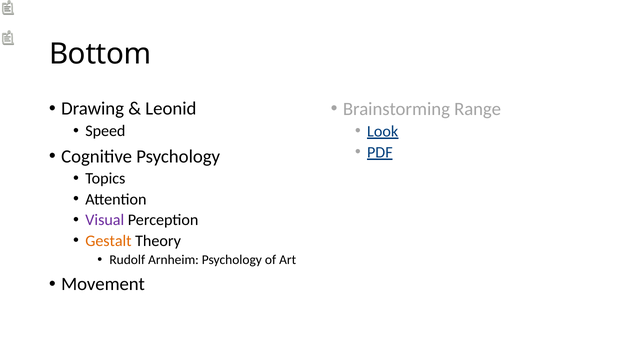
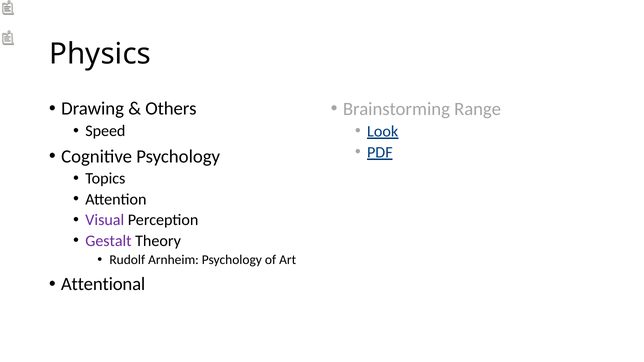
Bottom: Bottom -> Physics (100, 54)
Leonid: Leonid -> Others (171, 109)
Gestalt colour: orange -> purple (108, 241)
Movement: Movement -> Attentional (103, 284)
